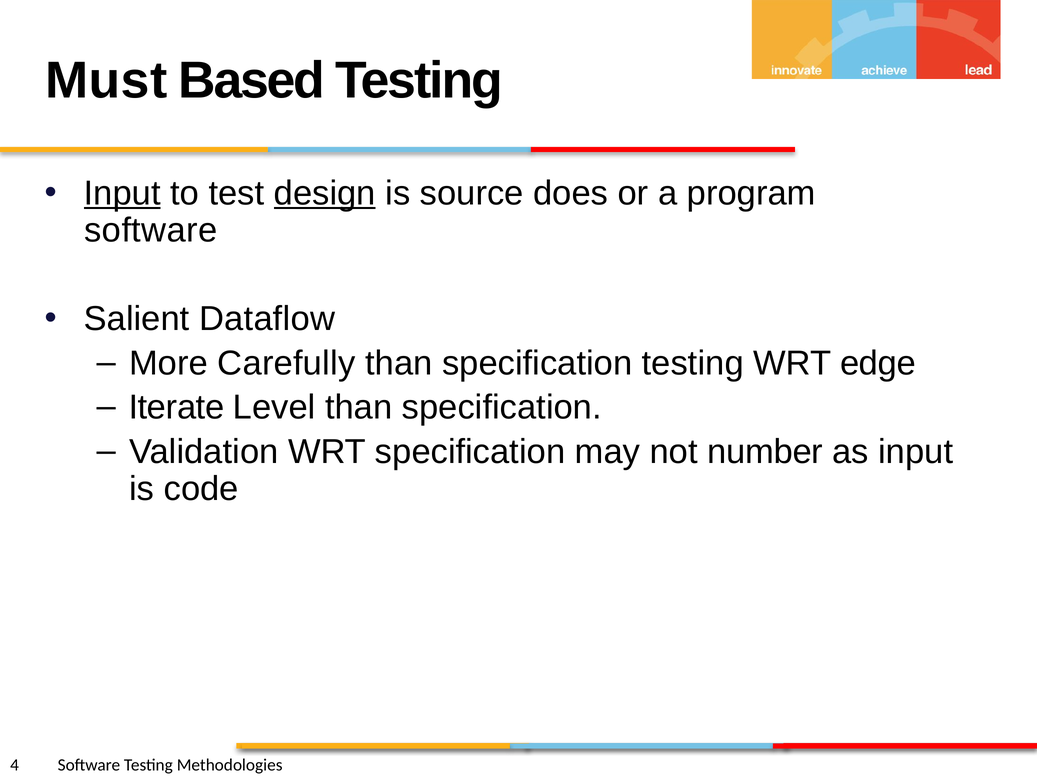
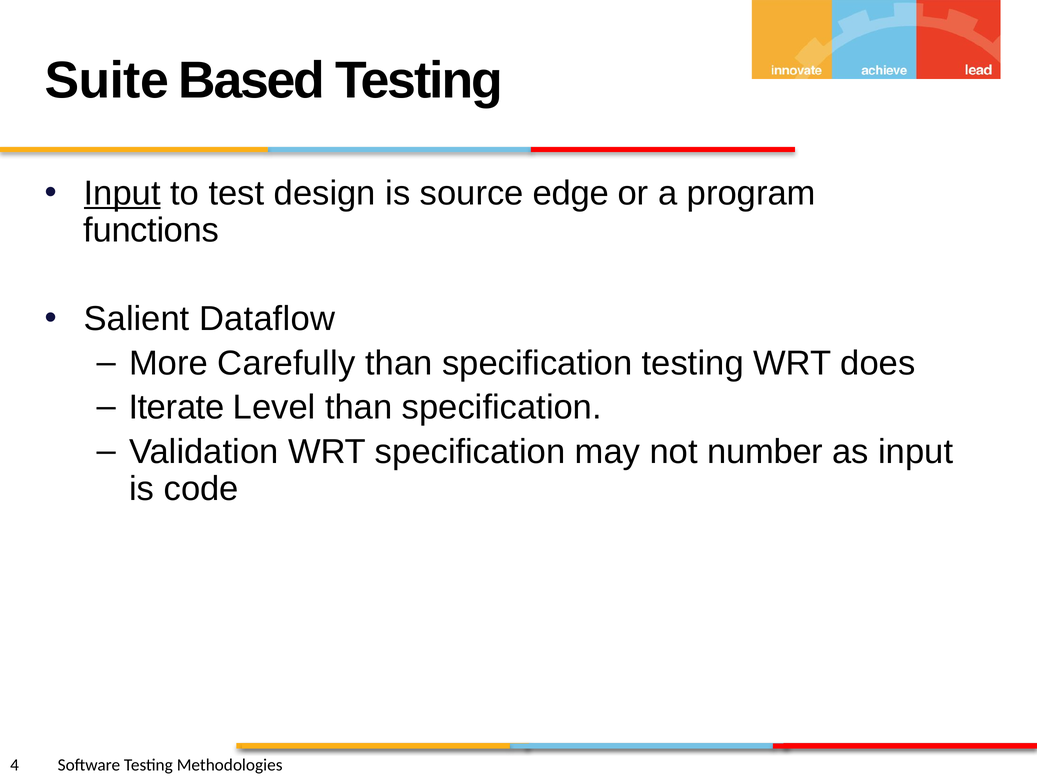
Must: Must -> Suite (107, 81)
design underline: present -> none (325, 193)
does: does -> edge (571, 193)
software: software -> functions (151, 230)
edge: edge -> does (878, 363)
